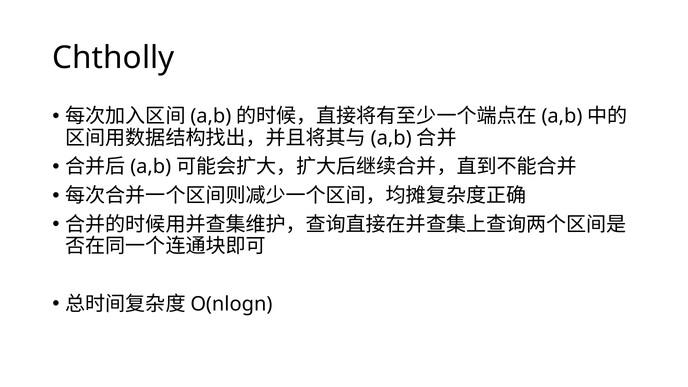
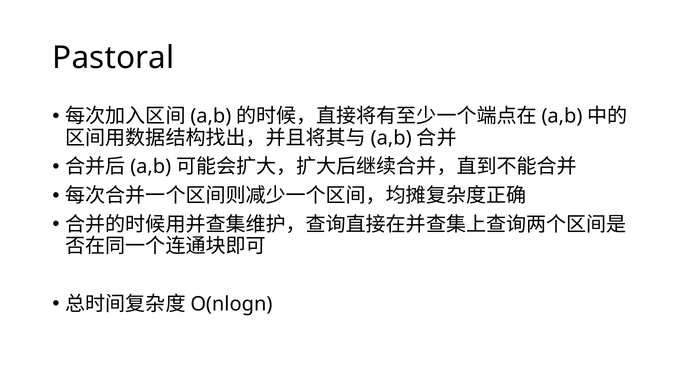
Chtholly: Chtholly -> Pastoral (113, 58)
